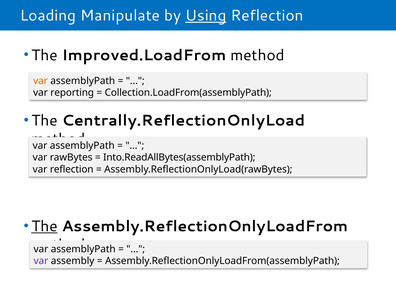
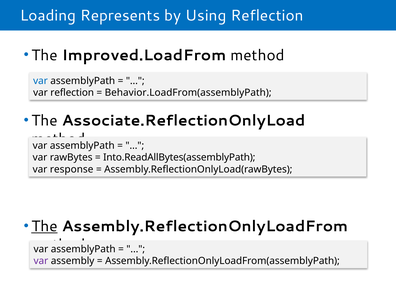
Manipulate: Manipulate -> Represents (120, 16)
Using underline: present -> none (206, 16)
var colour: orange -> blue (40, 81)
var reporting: reporting -> reflection (72, 93)
Collection.LoadFrom(assemblyPath: Collection.LoadFrom(assemblyPath -> Behavior.LoadFrom(assemblyPath (188, 93)
Centrally.ReflectionOnlyLoad: Centrally.ReflectionOnlyLoad -> Associate.ReflectionOnlyLoad (184, 121)
var reflection: reflection -> response (72, 169)
